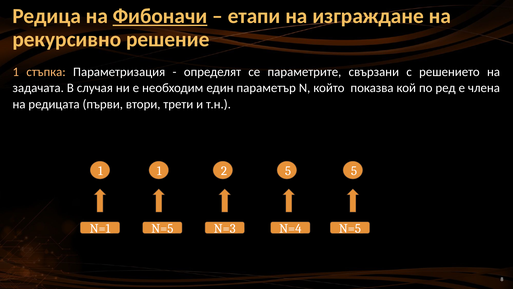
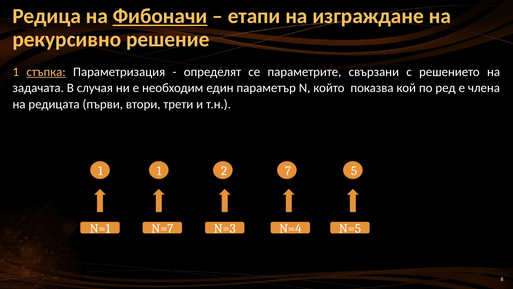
стъпка underline: none -> present (46, 72)
2 5: 5 -> 7 (288, 171)
N=1 N=5: N=5 -> N=7 (162, 228)
